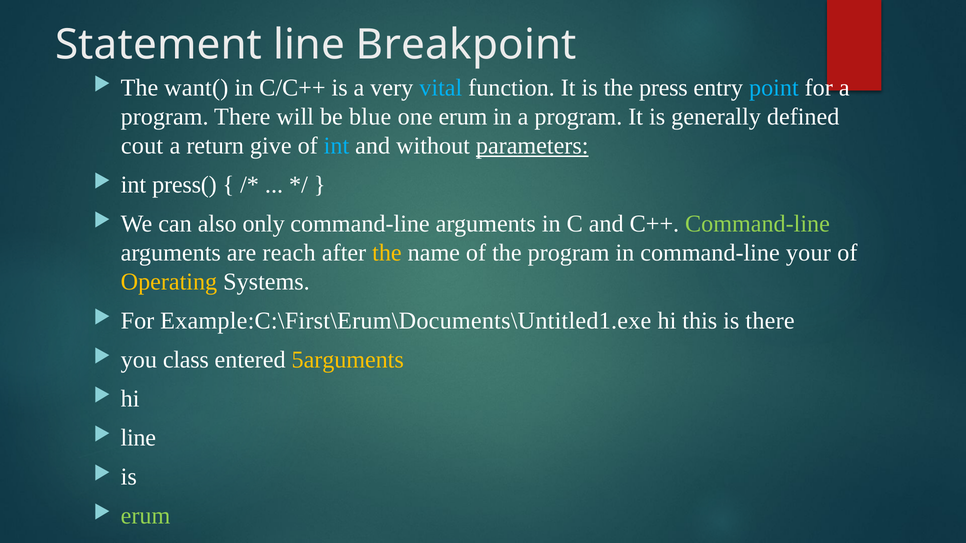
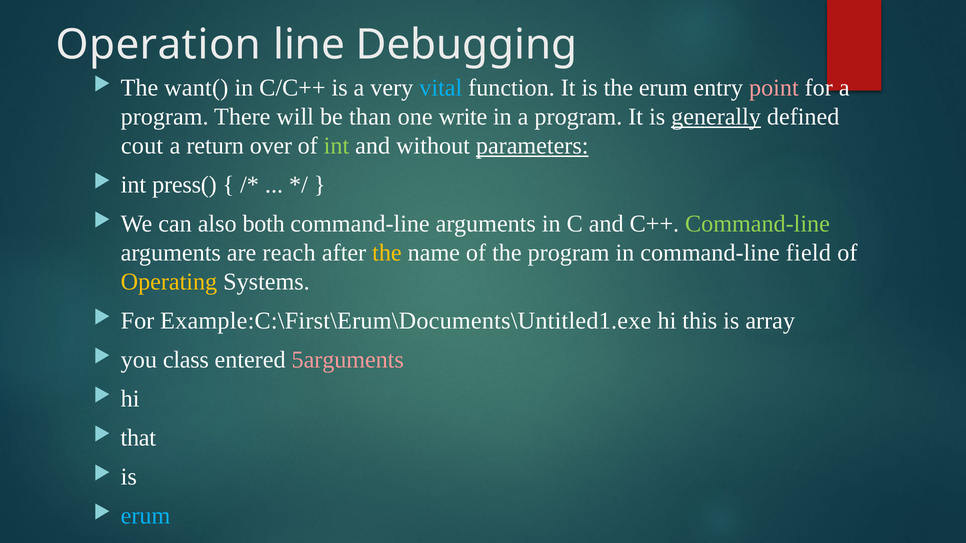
Statement: Statement -> Operation (158, 45)
Breakpoint: Breakpoint -> Debugging (466, 45)
the press: press -> erum (663, 88)
point colour: light blue -> pink (774, 88)
blue: blue -> than (370, 117)
one erum: erum -> write (463, 117)
generally underline: none -> present (716, 117)
give: give -> over (271, 146)
int colour: light blue -> light green (336, 146)
only: only -> both (264, 224)
your: your -> field (808, 253)
is there: there -> array (770, 321)
5arguments colour: yellow -> pink (348, 360)
line: line -> that (138, 438)
erum colour: light green -> light blue (146, 516)
